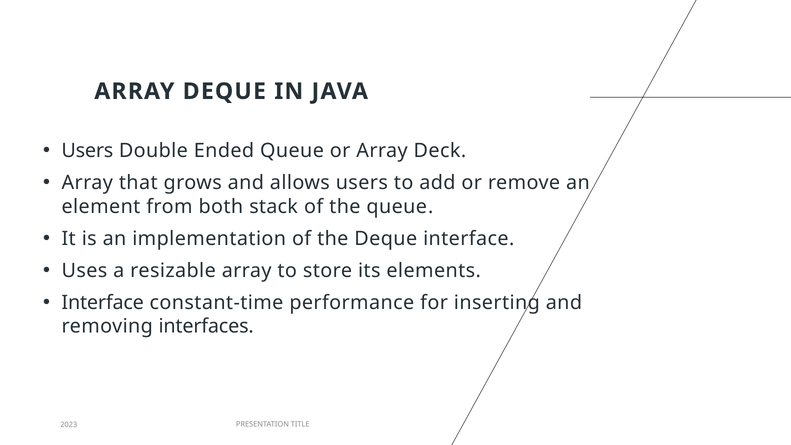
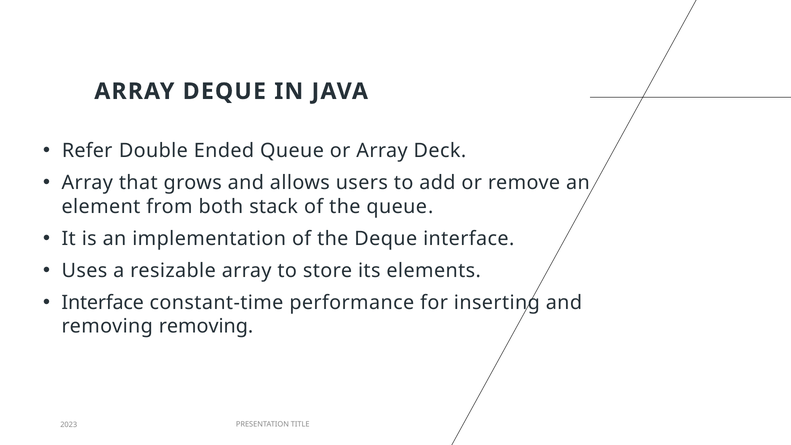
Users: Users -> Refer (87, 151)
removing interfaces: interfaces -> removing (206, 326)
